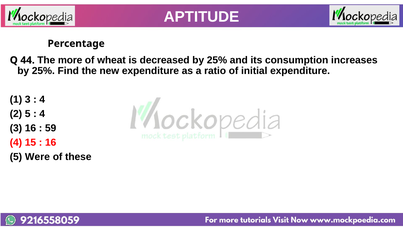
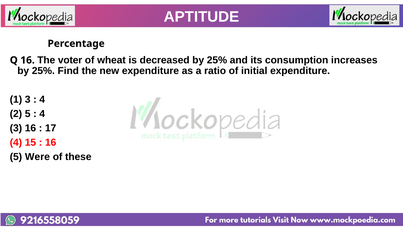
Q 44: 44 -> 16 (28, 60)
more: more -> voter (70, 60)
59: 59 -> 17 (51, 128)
